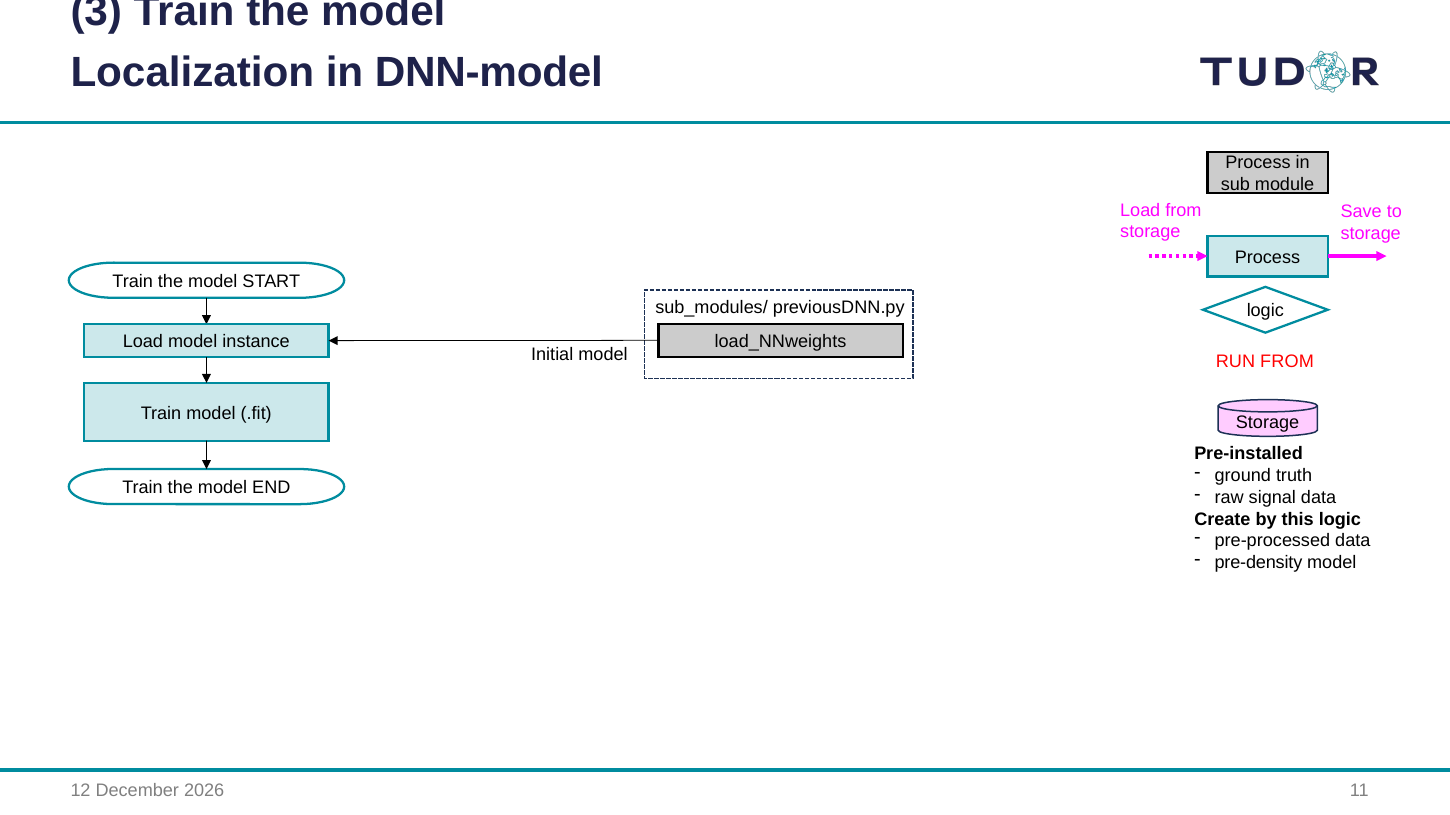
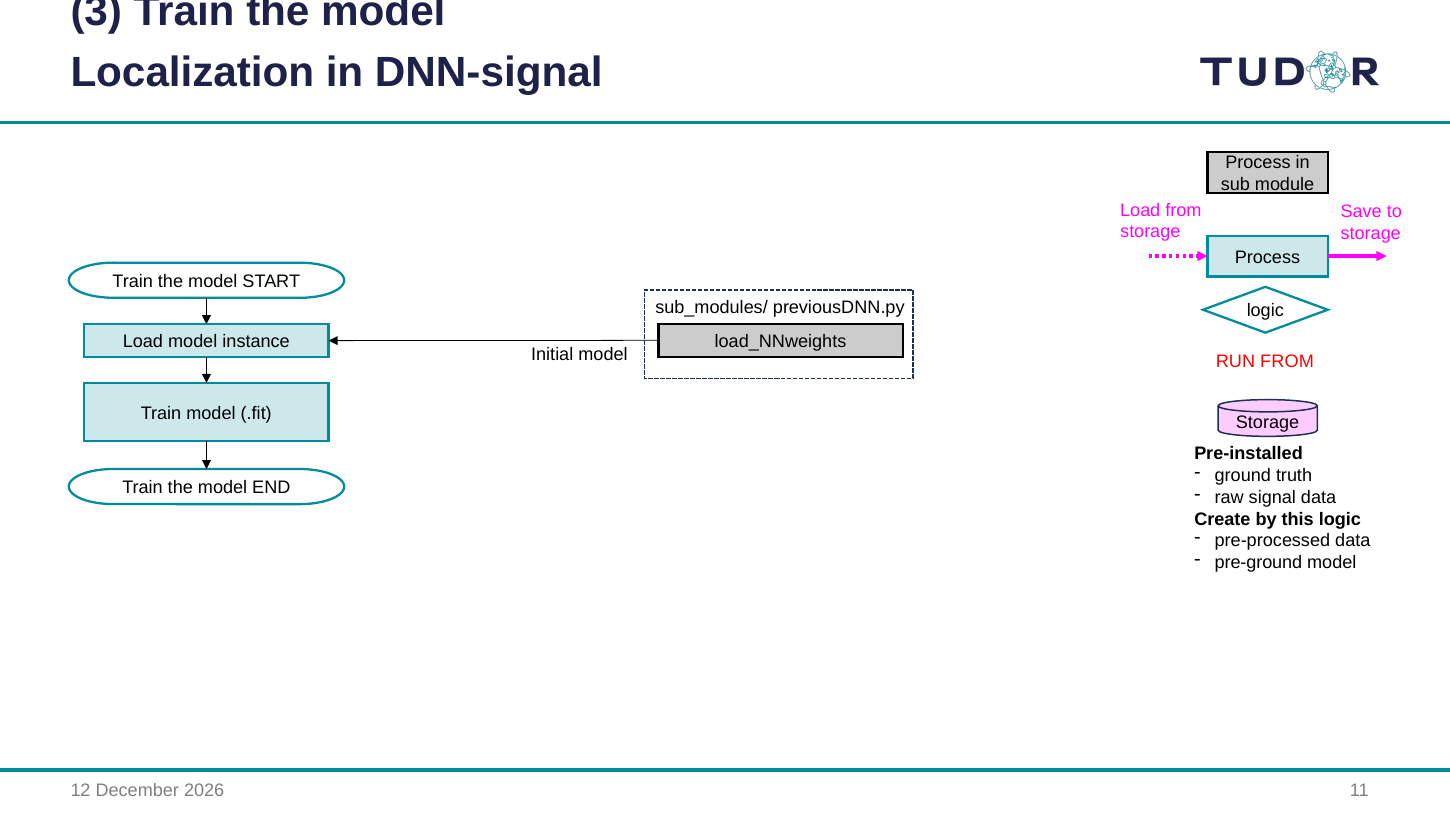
DNN-model: DNN-model -> DNN-signal (489, 73)
pre-density: pre-density -> pre-ground (1258, 563)
